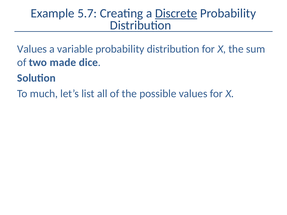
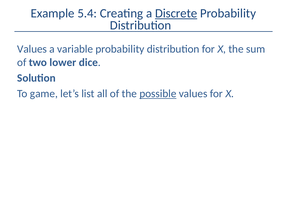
5.7: 5.7 -> 5.4 (87, 13)
made: made -> lower (63, 62)
much: much -> game (44, 94)
possible underline: none -> present (158, 94)
